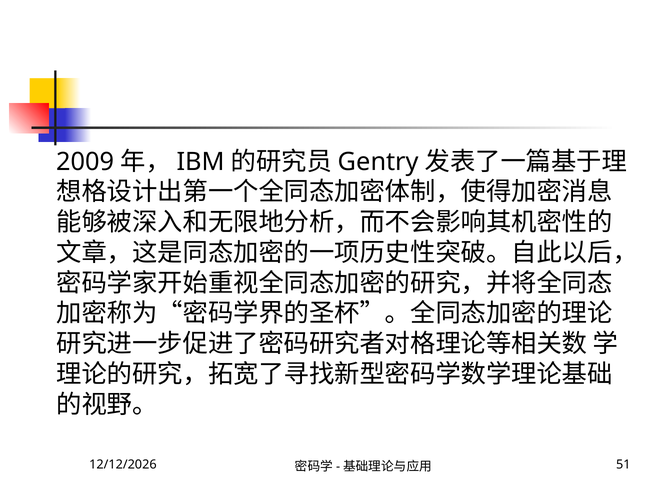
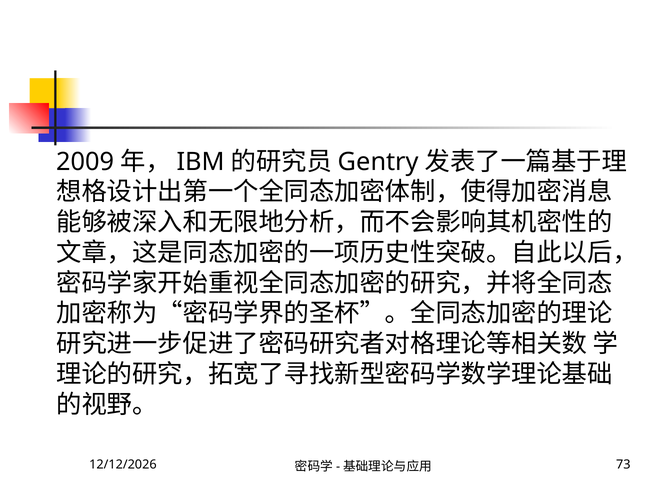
51: 51 -> 73 (623, 465)
